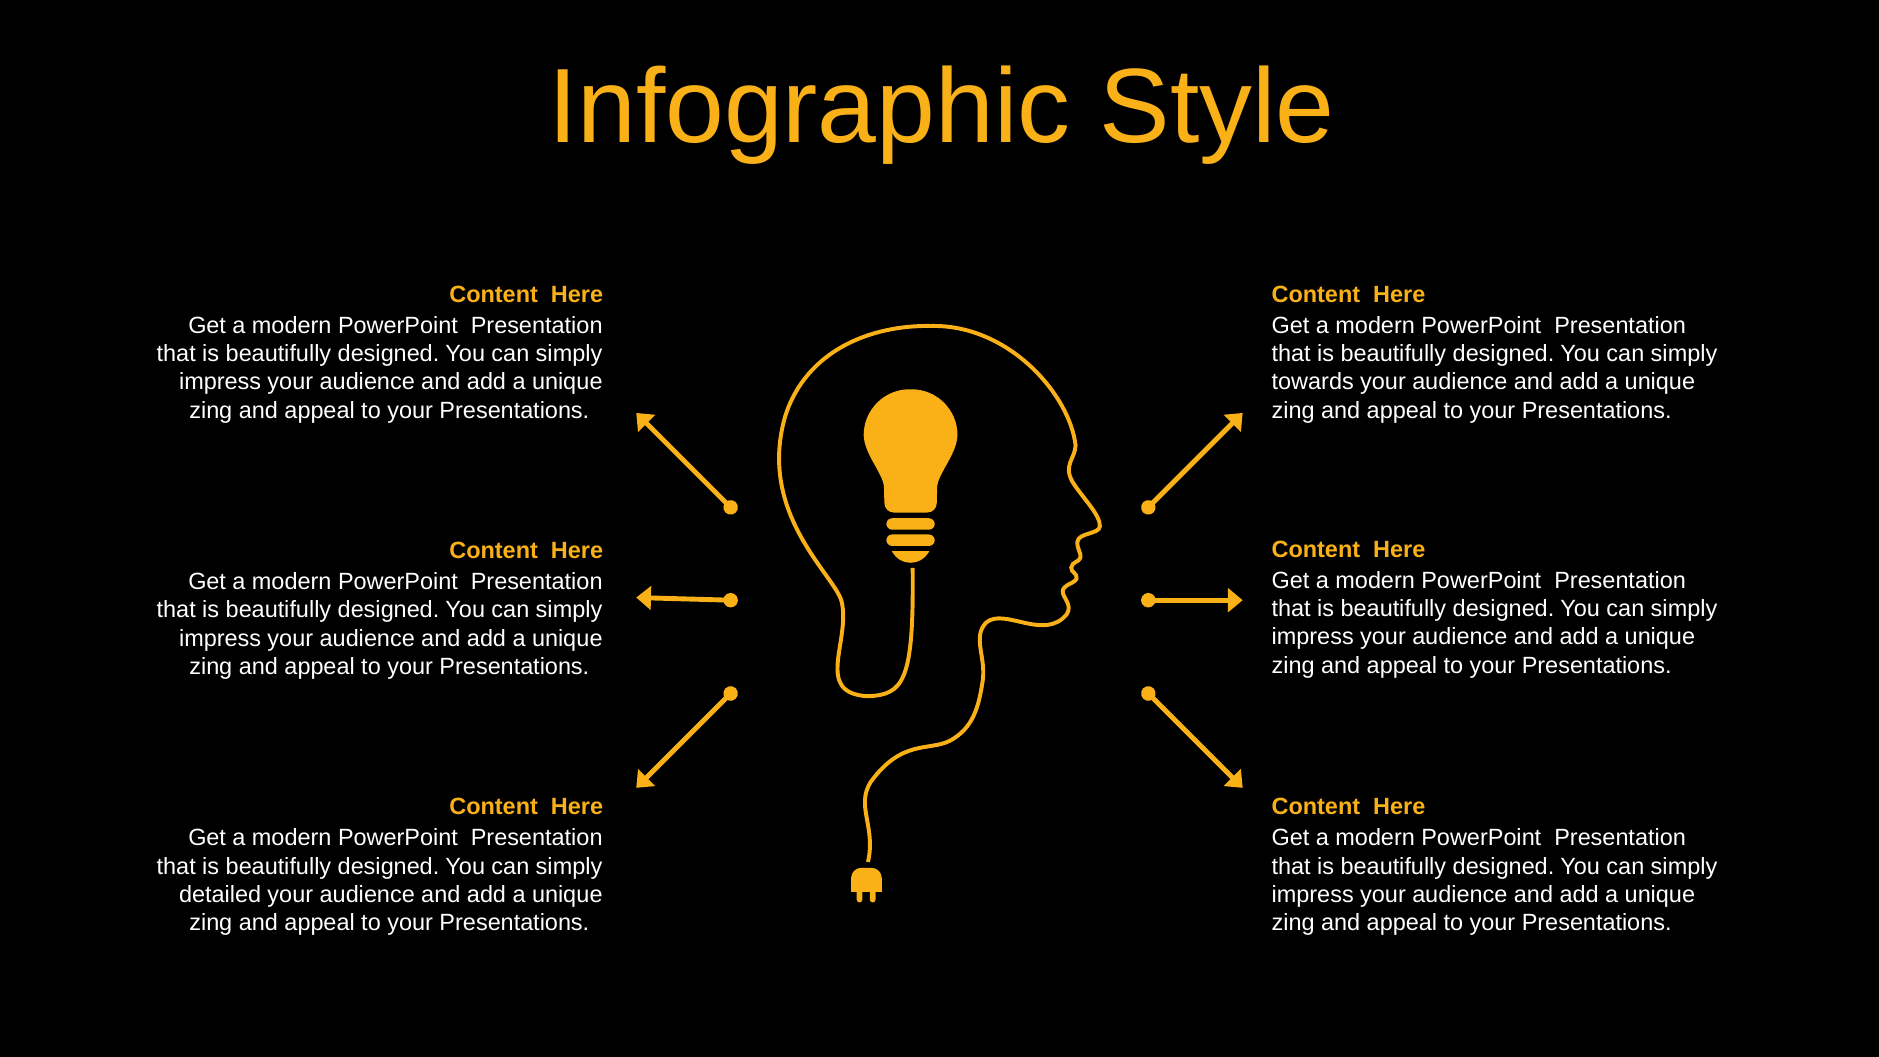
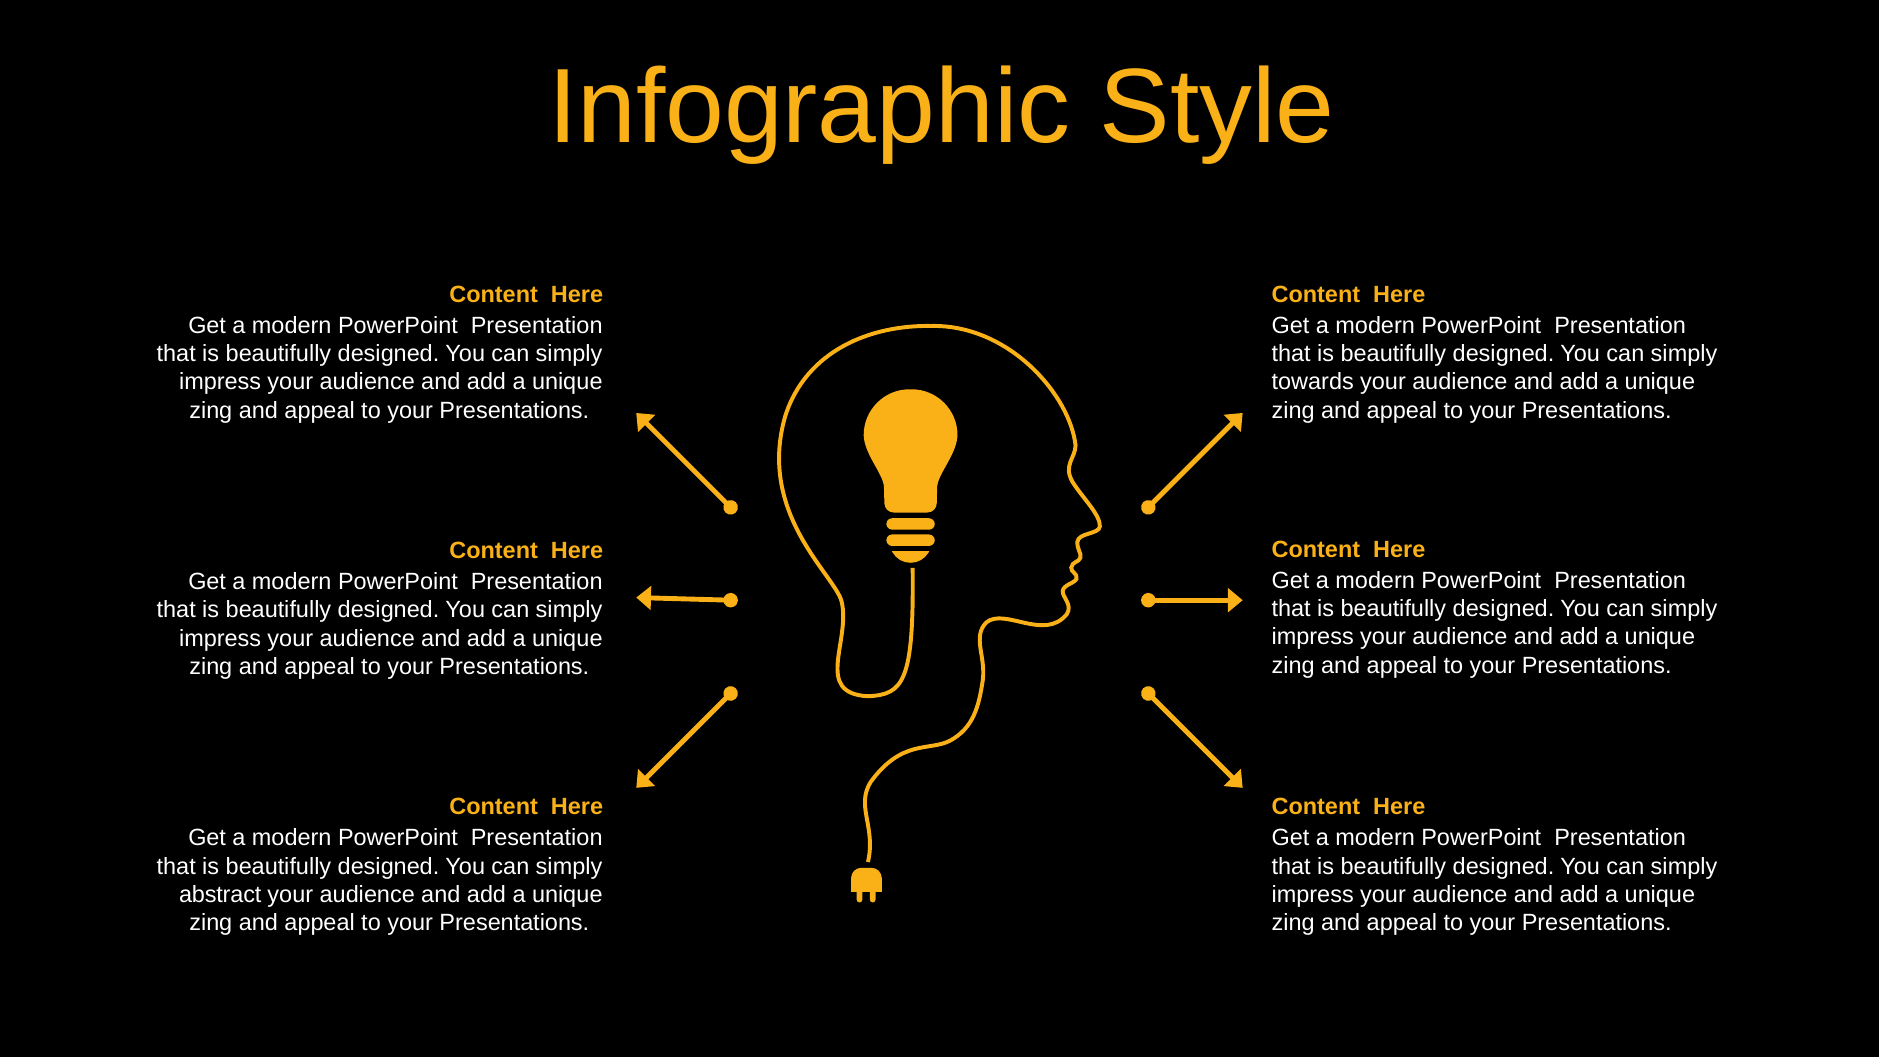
detailed: detailed -> abstract (220, 895)
